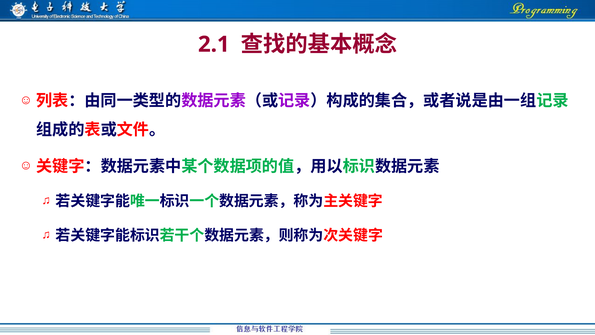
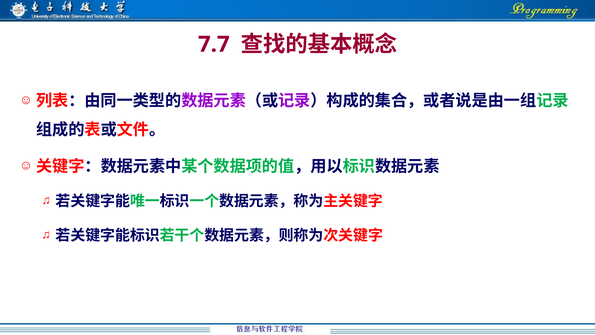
2.1: 2.1 -> 7.7 (214, 44)
